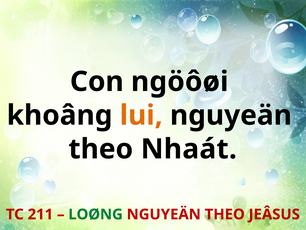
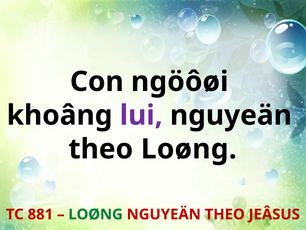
lui colour: orange -> purple (141, 115)
theo Nhaát: Nhaát -> Loøng (189, 149)
211: 211 -> 881 (40, 214)
